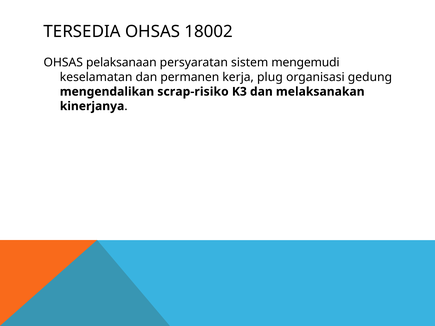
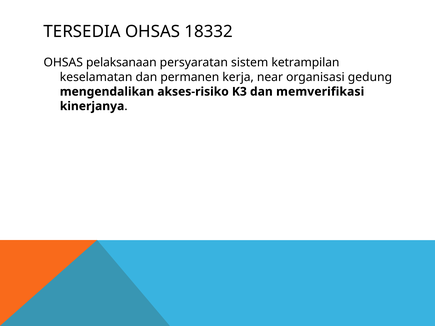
18002: 18002 -> 18332 (209, 32)
mengemudi: mengemudi -> ketrampilan (305, 63)
plug: plug -> near (270, 77)
scrap-risiko: scrap-risiko -> akses-risiko (193, 92)
melaksanakan: melaksanakan -> memverifikasi (320, 92)
